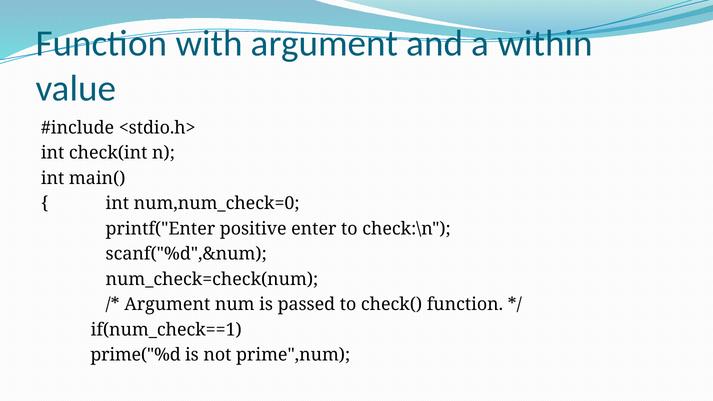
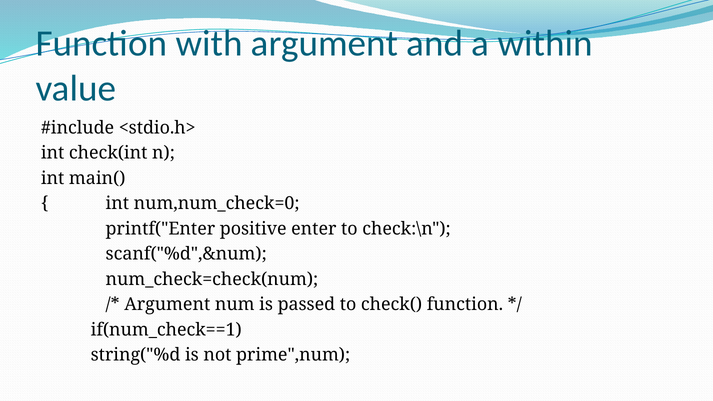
prime("%d: prime("%d -> string("%d (136, 355)
